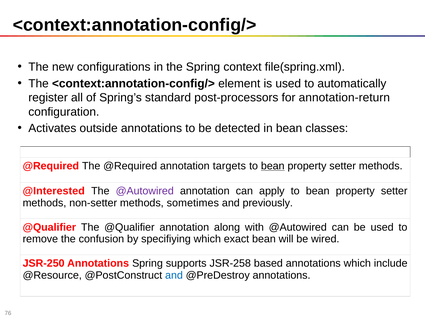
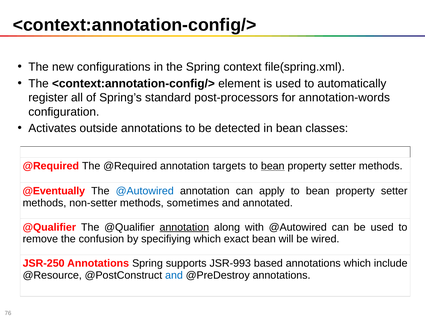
annotation-return: annotation-return -> annotation-words (344, 98)
@Interested: @Interested -> @Eventually (54, 191)
@Autowired colour: purple -> blue (145, 191)
previously: previously -> annotated (268, 203)
annotation underline: none -> present (184, 227)
JSR-258: JSR-258 -> JSR-993 (230, 263)
